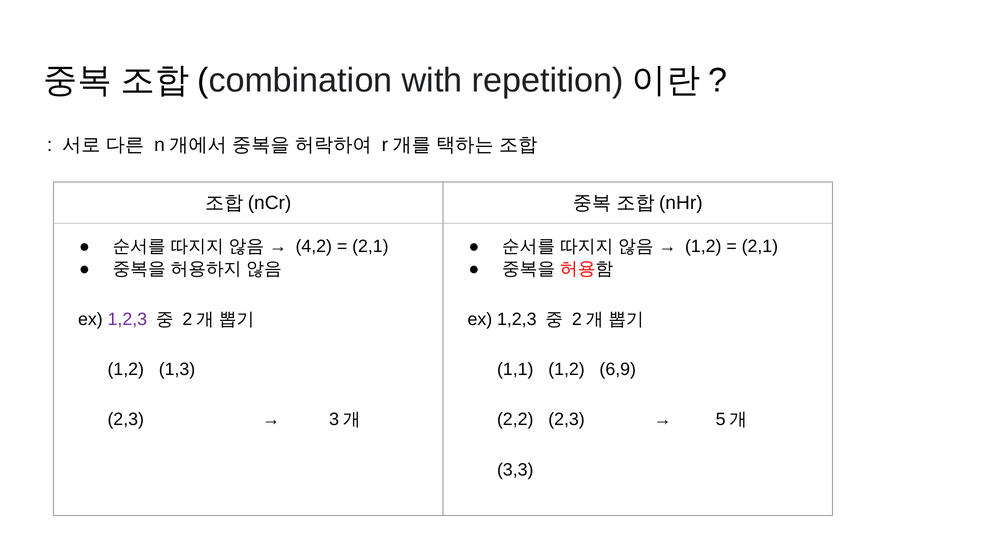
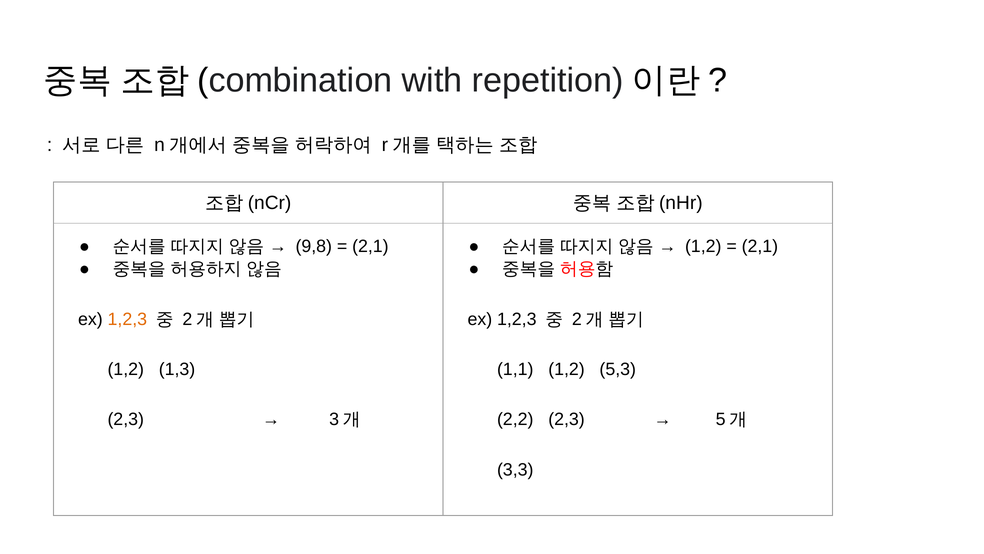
4,2: 4,2 -> 9,8 (314, 246)
1,2,3 colour: purple -> orange (127, 319)
6,9: 6,9 -> 5,3 (618, 369)
